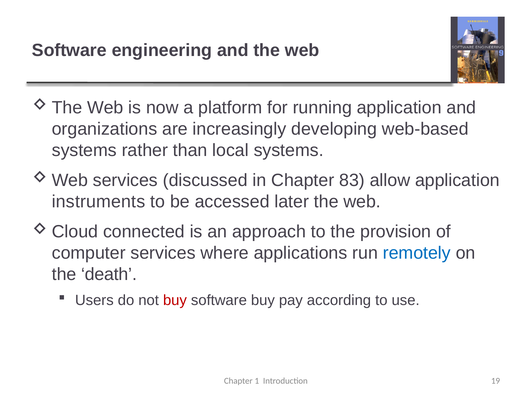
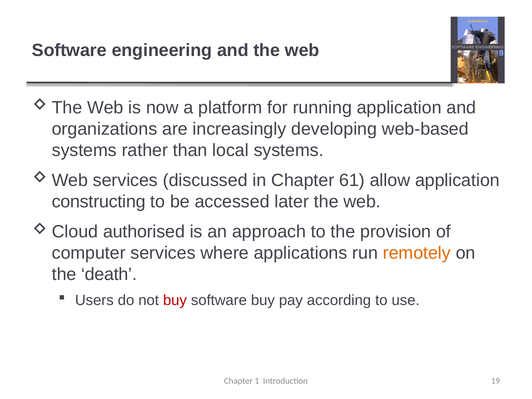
83: 83 -> 61 (352, 180)
instruments: instruments -> constructing (99, 202)
connected: connected -> authorised (144, 232)
remotely colour: blue -> orange (417, 253)
